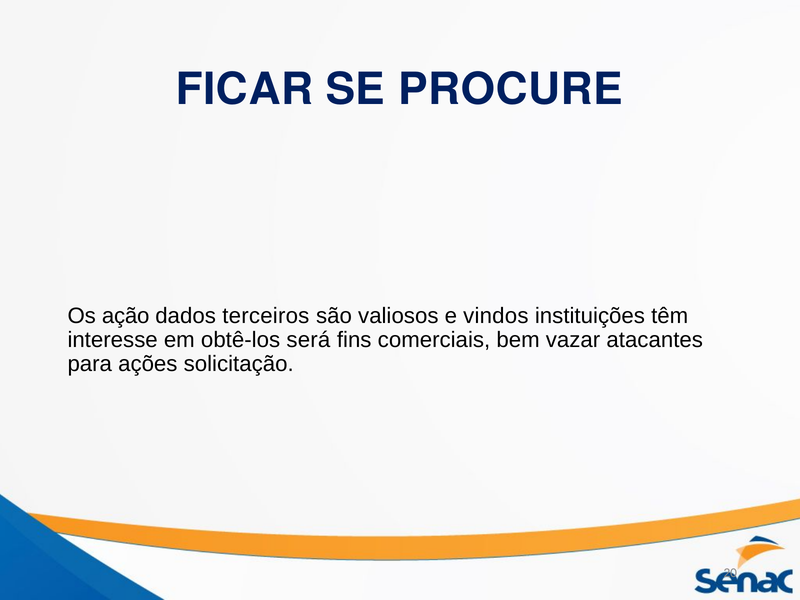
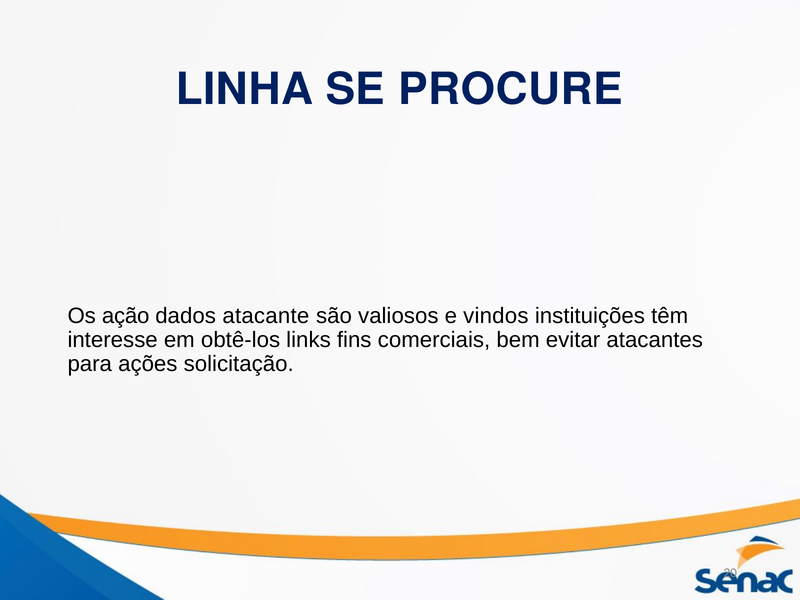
FICAR: FICAR -> LINHA (244, 90)
terceiros: terceiros -> atacante (266, 316)
será: será -> links (308, 340)
vazar: vazar -> evitar (573, 340)
